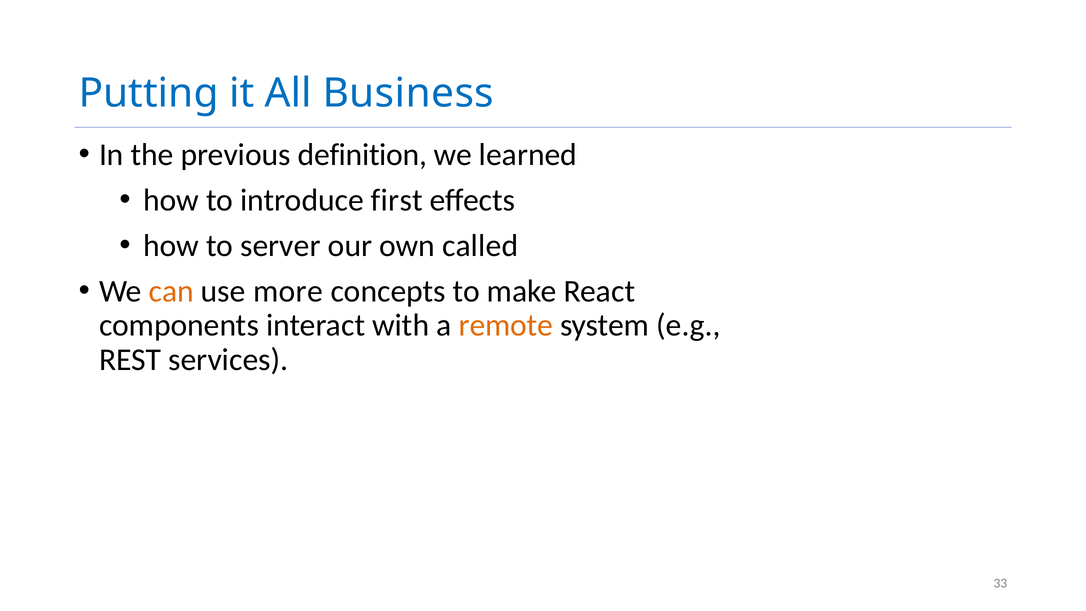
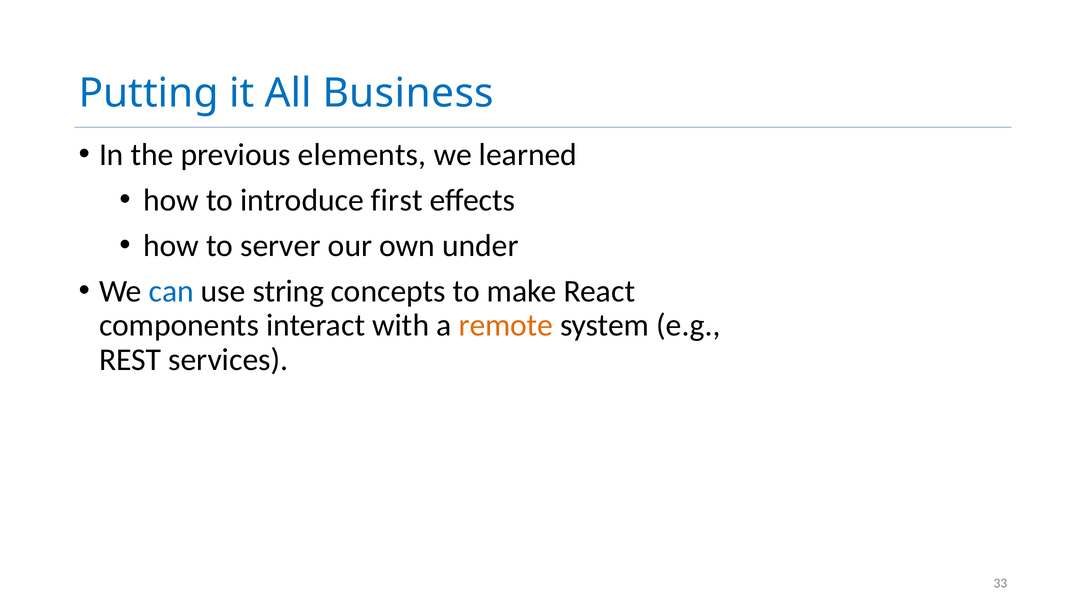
definition: definition -> elements (362, 155)
called: called -> under (480, 246)
can colour: orange -> blue (171, 291)
more: more -> string (288, 291)
